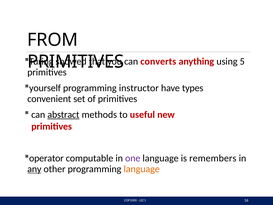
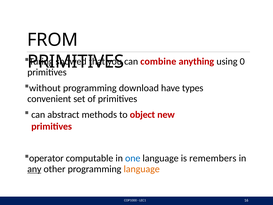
converts: converts -> combine (158, 61)
5: 5 -> 0 (242, 61)
yourself: yourself -> without (45, 88)
instructor: instructor -> download (139, 88)
abstract underline: present -> none (63, 114)
useful: useful -> object (142, 114)
one colour: purple -> blue (133, 158)
